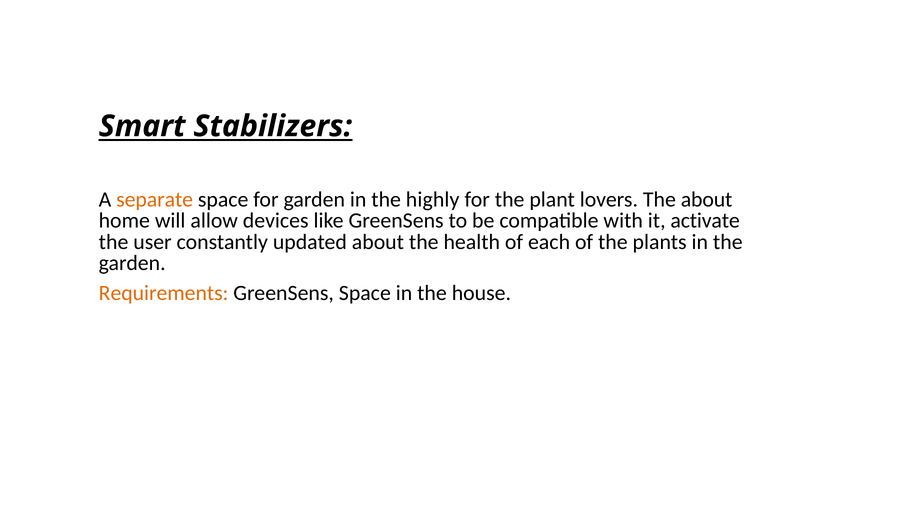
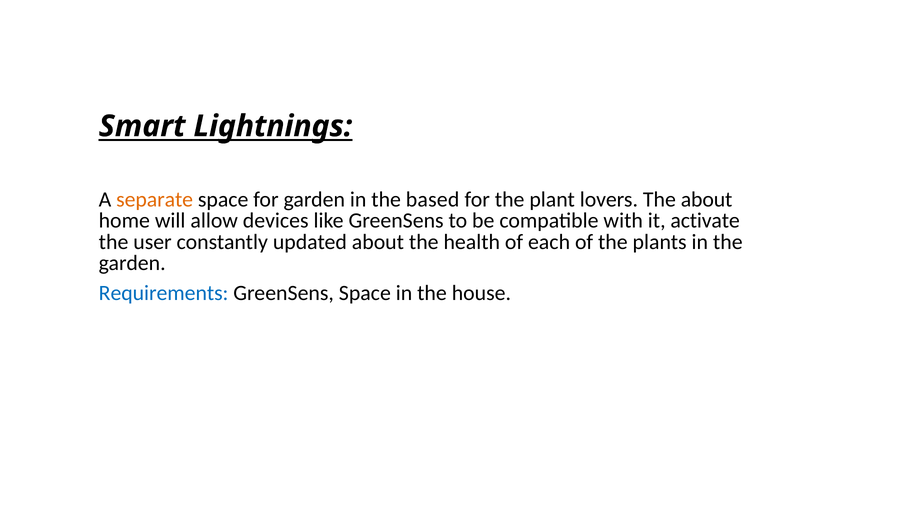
Stabilizers: Stabilizers -> Lightnings (273, 126)
highly: highly -> based (433, 200)
Requirements colour: orange -> blue (164, 293)
